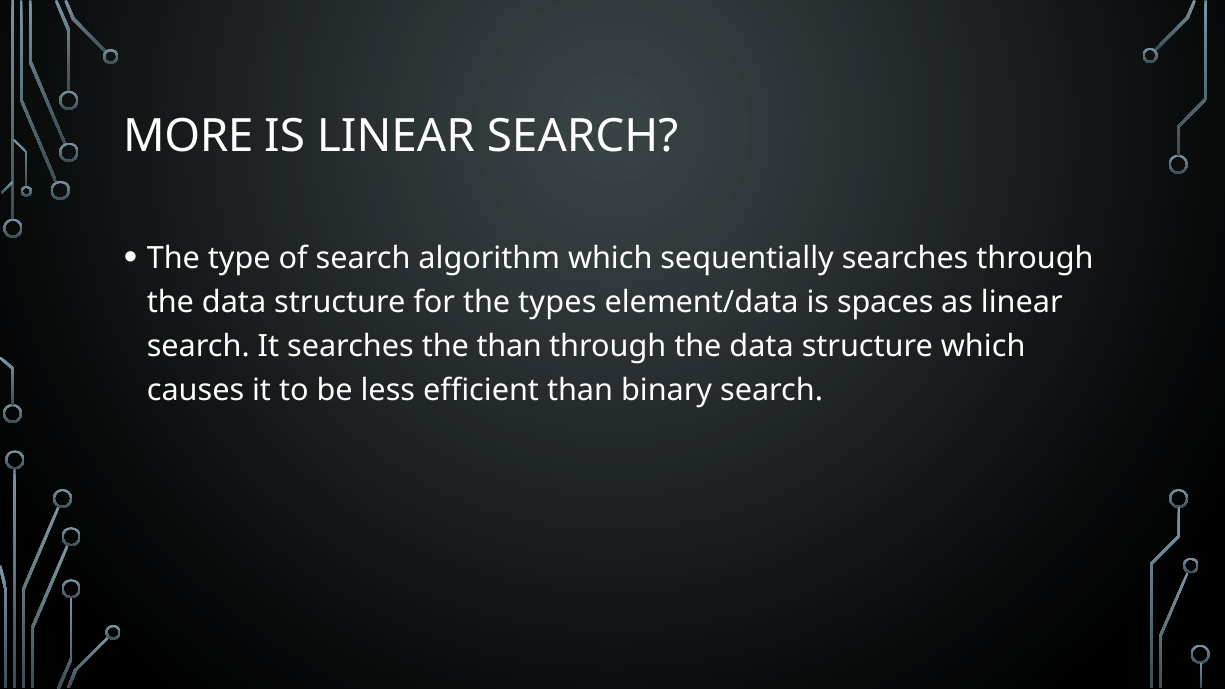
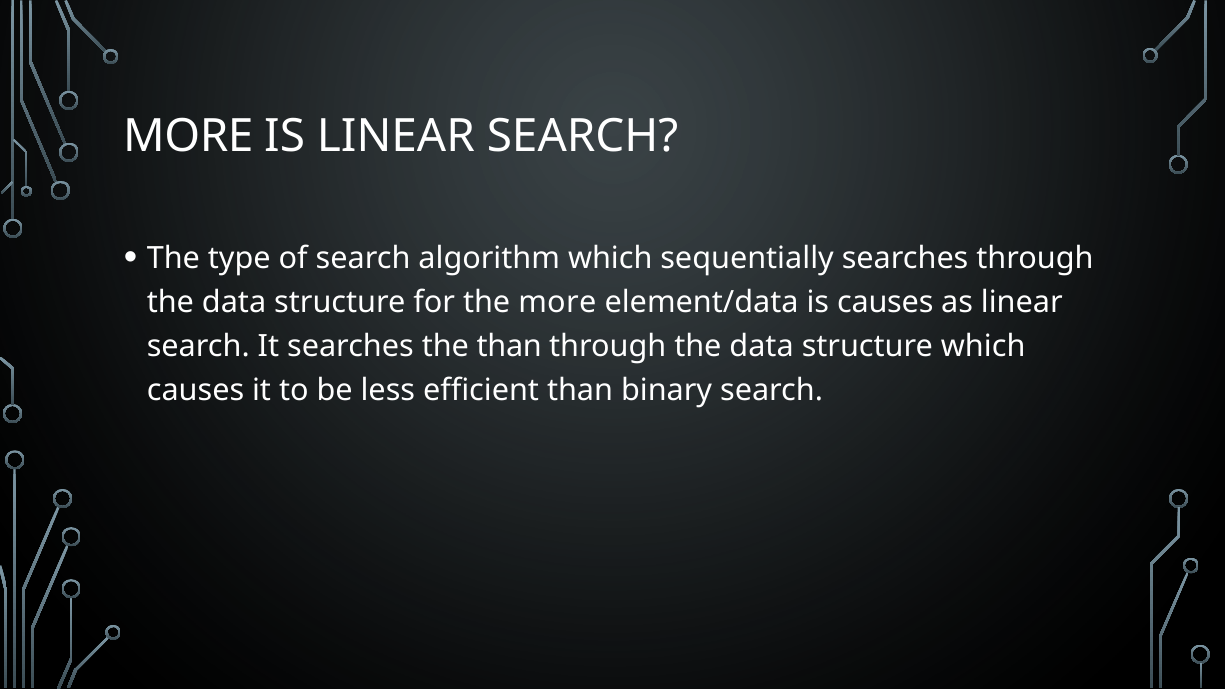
the types: types -> more (557, 303)
is spaces: spaces -> causes (885, 303)
